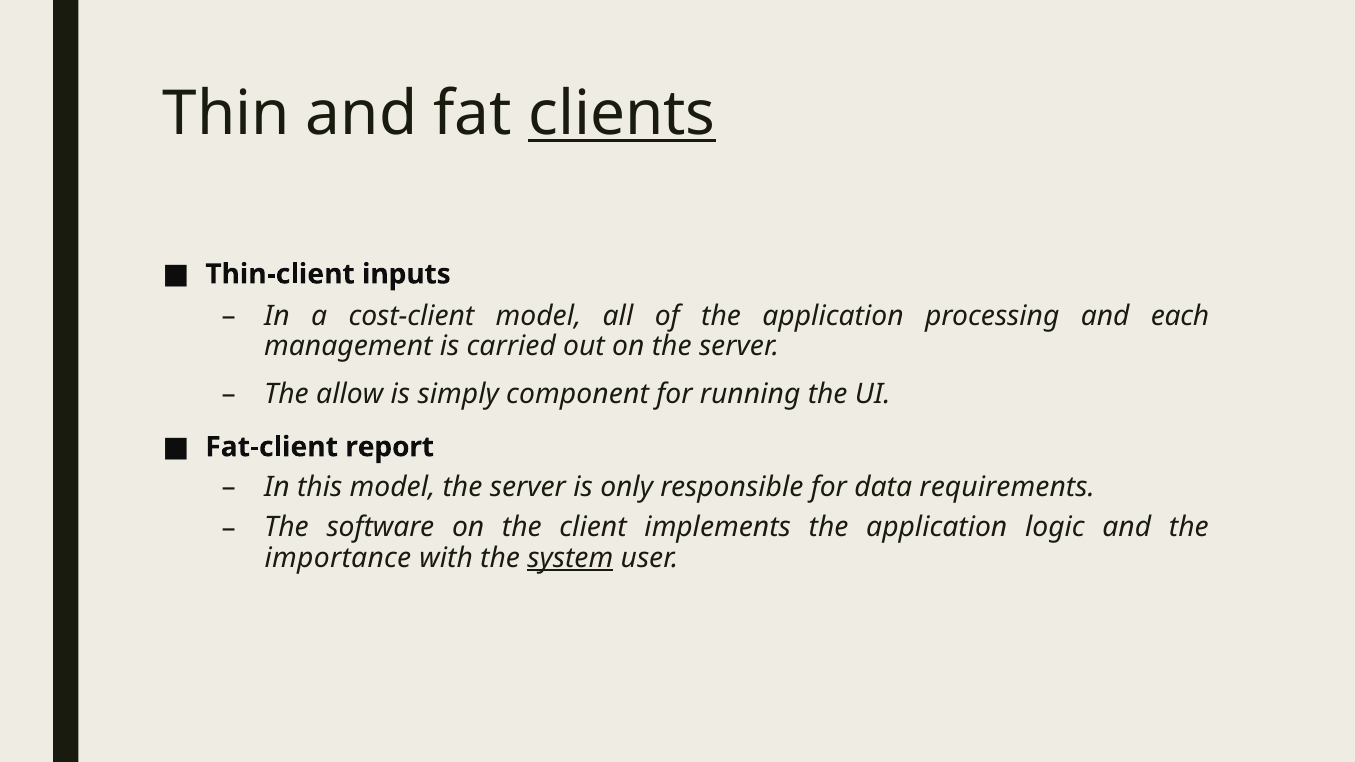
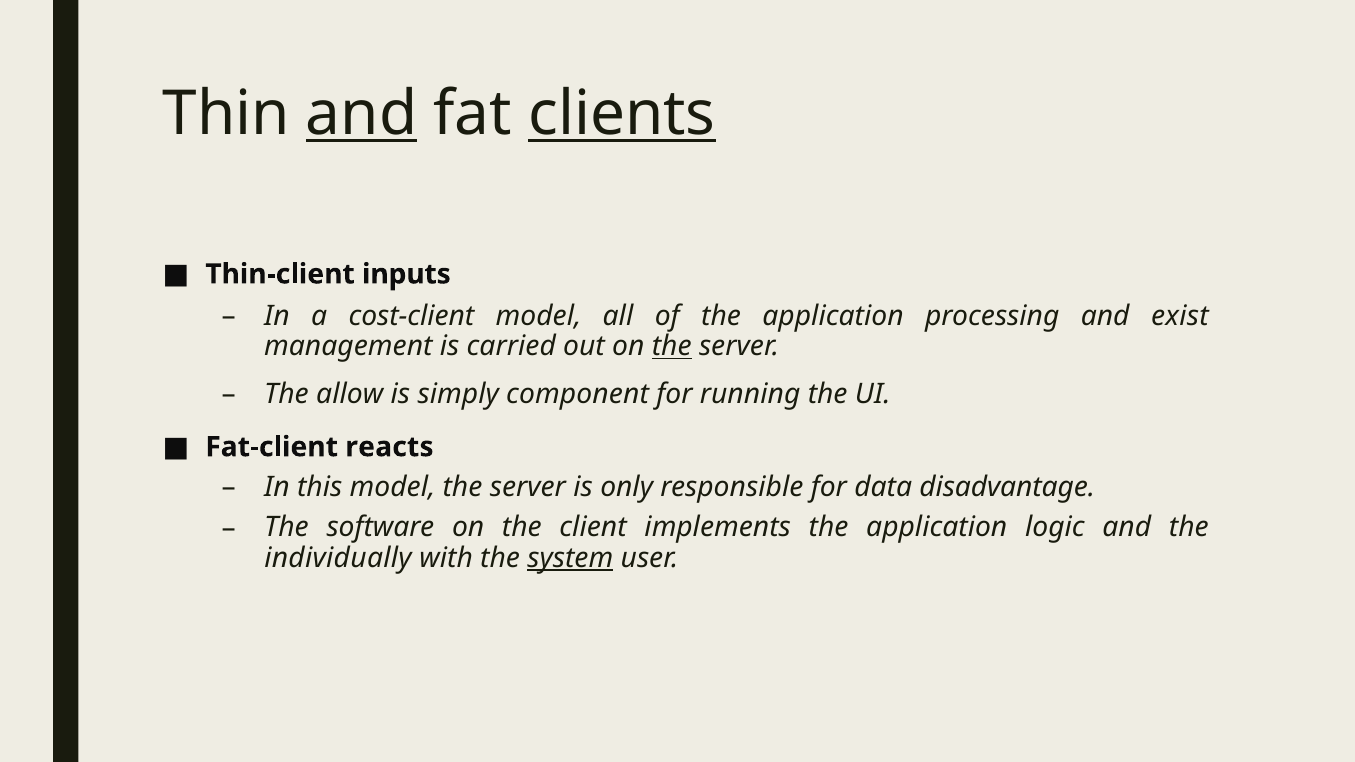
and underline: none -> present (362, 114)
each: each -> exist (1180, 316)
the underline: none -> present (672, 347)
report: report -> reacts (389, 447)
requirements: requirements -> disadvantage (1007, 487)
importance: importance -> individually (338, 558)
